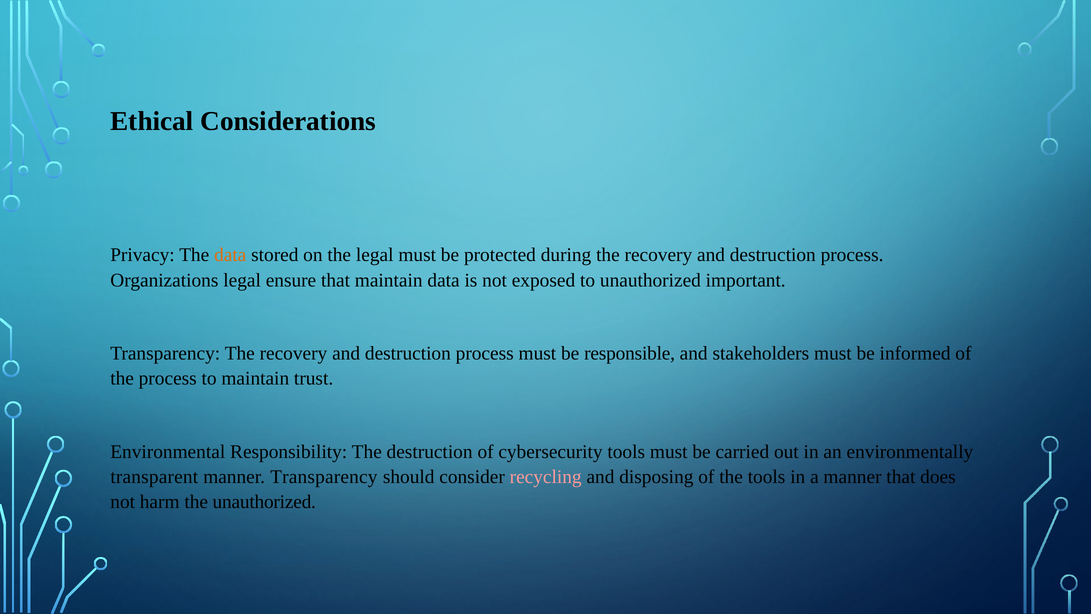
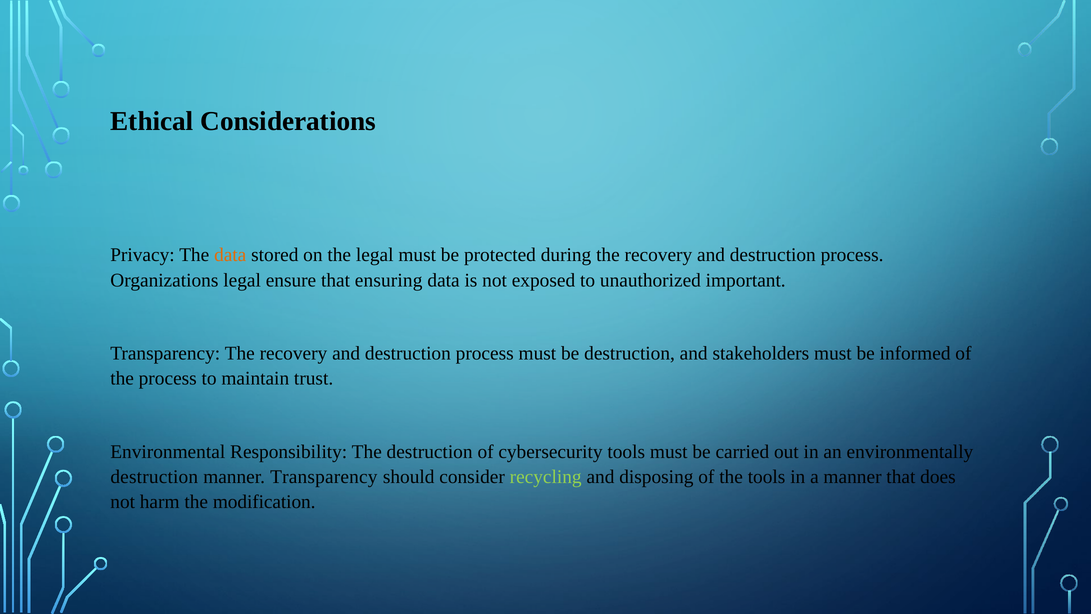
that maintain: maintain -> ensuring (389, 280)
be responsible: responsible -> destruction (630, 353)
transparent: transparent -> destruction (154, 477)
recycling colour: pink -> light green (546, 477)
the unauthorized: unauthorized -> modification (264, 502)
